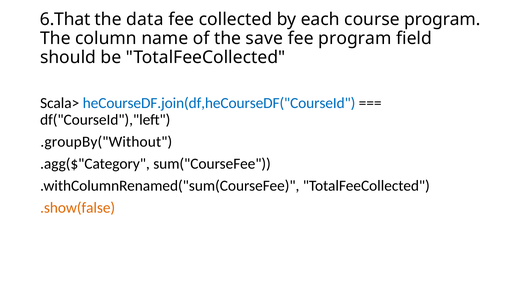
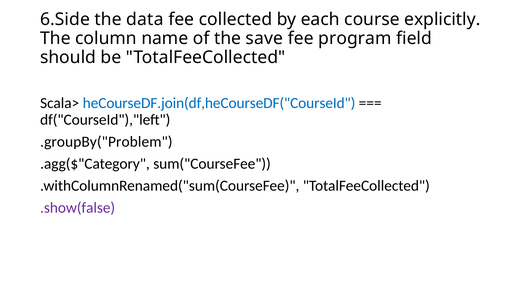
6.That: 6.That -> 6.Side (65, 19)
course program: program -> explicitly (442, 19)
.groupBy("Without: .groupBy("Without -> .groupBy("Problem (106, 142)
.show(false colour: orange -> purple (78, 208)
